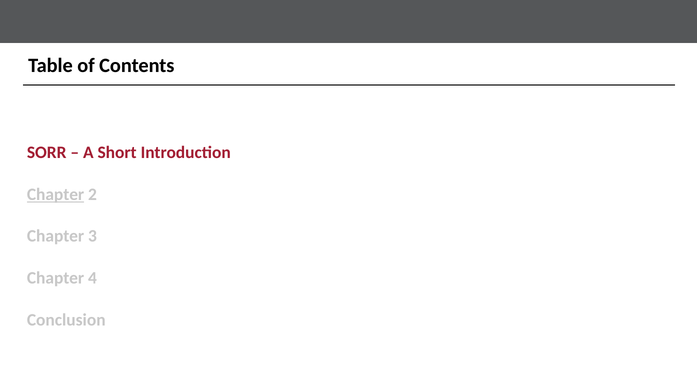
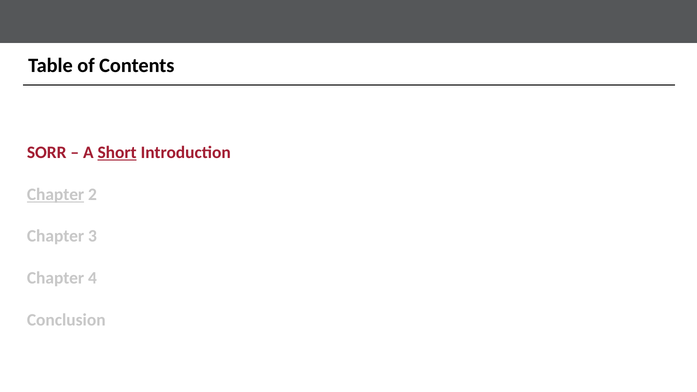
Short underline: none -> present (117, 153)
